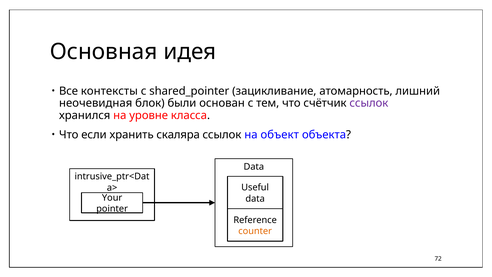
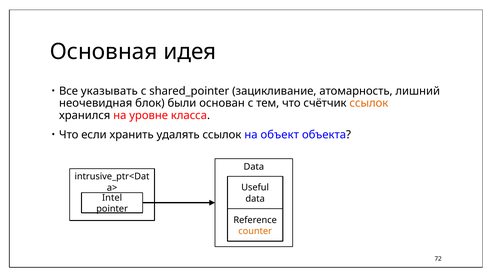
контексты: контексты -> указывать (109, 91)
ссылок colour: purple -> orange (369, 103)
скаляра: скаляра -> удалять (178, 135)
Your: Your -> Intel (112, 198)
